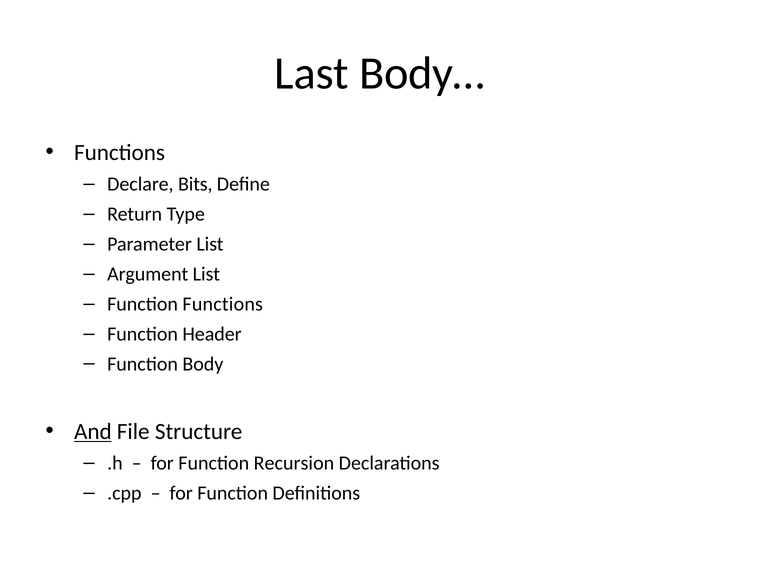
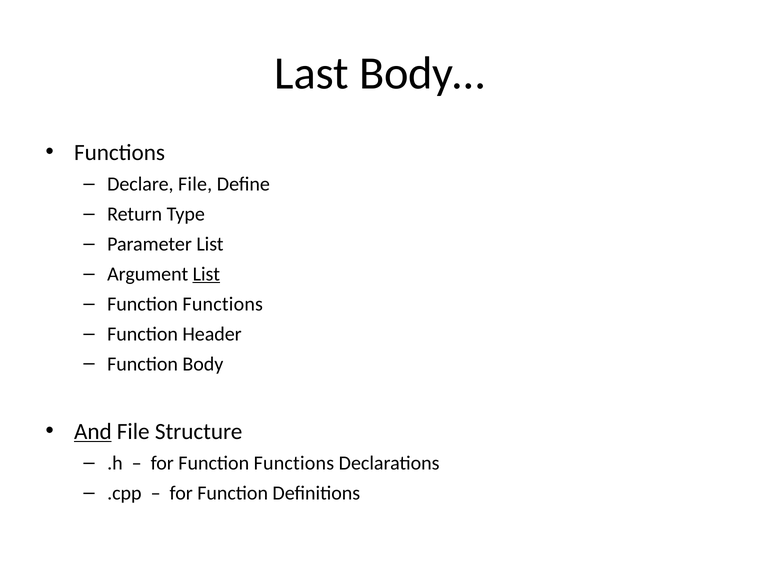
Declare Bits: Bits -> File (195, 184)
List underline: none -> present (206, 274)
for Function Recursion: Recursion -> Functions (294, 463)
